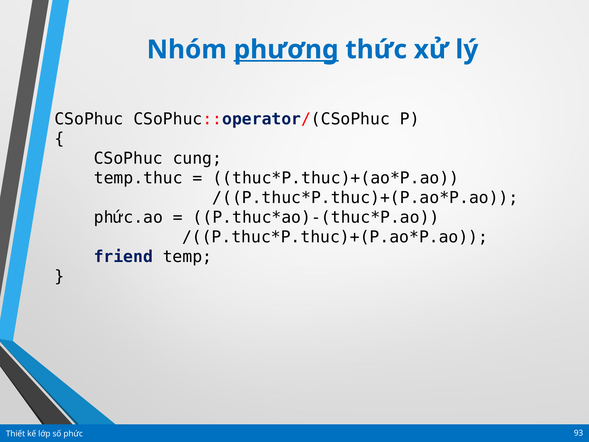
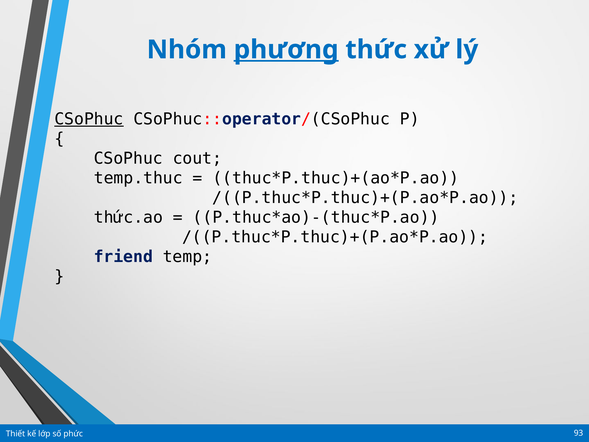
CSoPhuc underline: none -> present (89, 119)
cung: cung -> cout (197, 158)
phức.ao: phức.ao -> thức.ao (128, 217)
